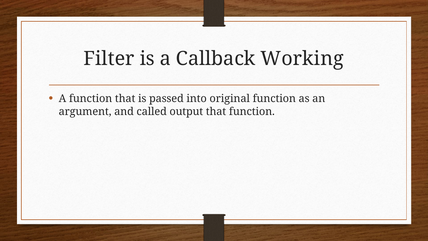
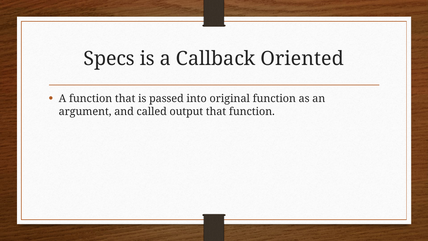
Filter: Filter -> Specs (109, 59)
Working: Working -> Oriented (302, 59)
